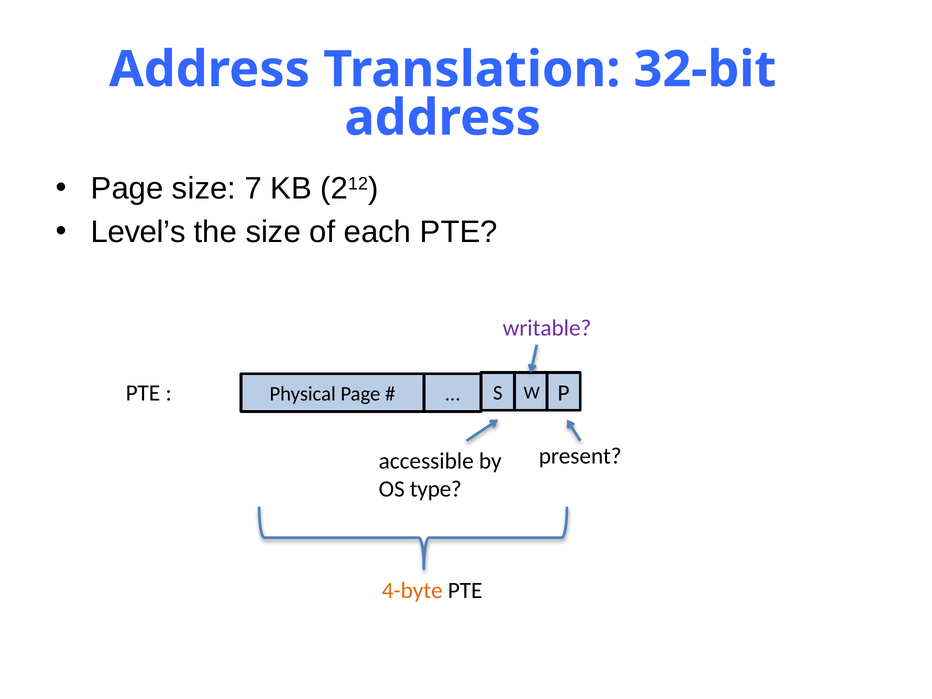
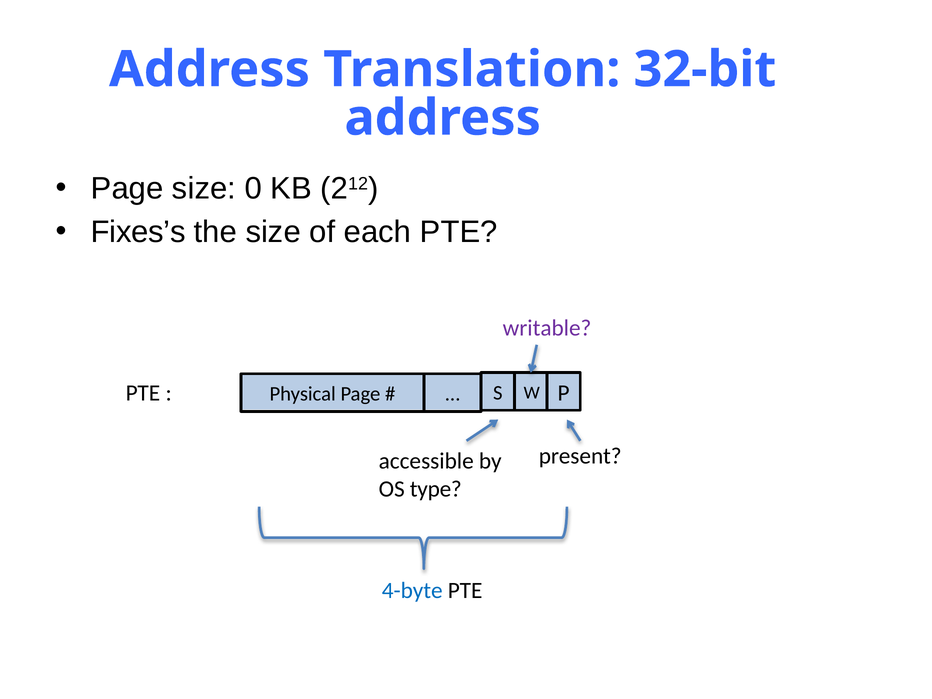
7: 7 -> 0 (253, 189)
Level’s: Level’s -> Fixes’s (138, 232)
4-byte colour: orange -> blue (412, 591)
